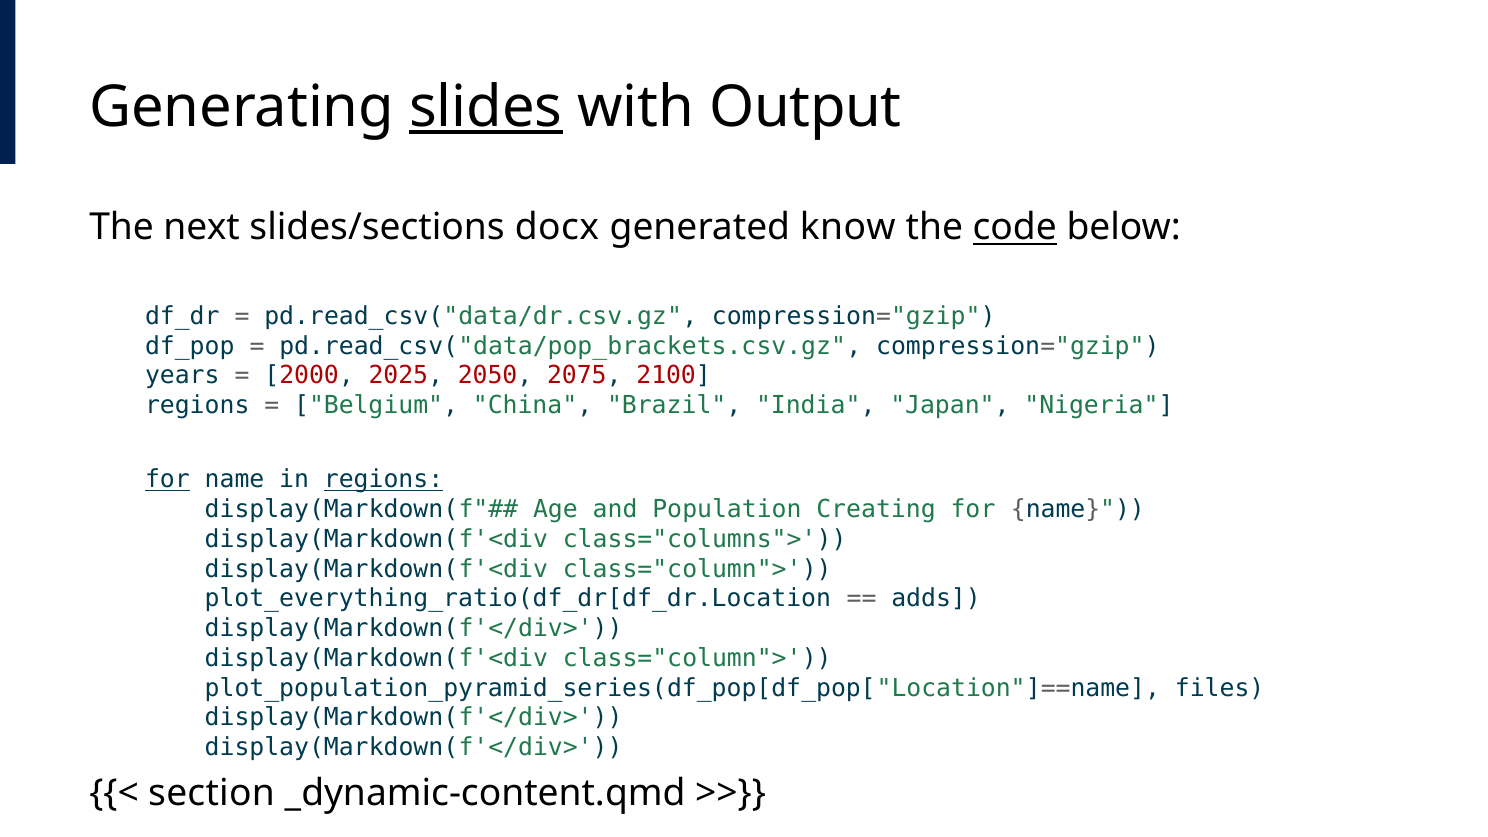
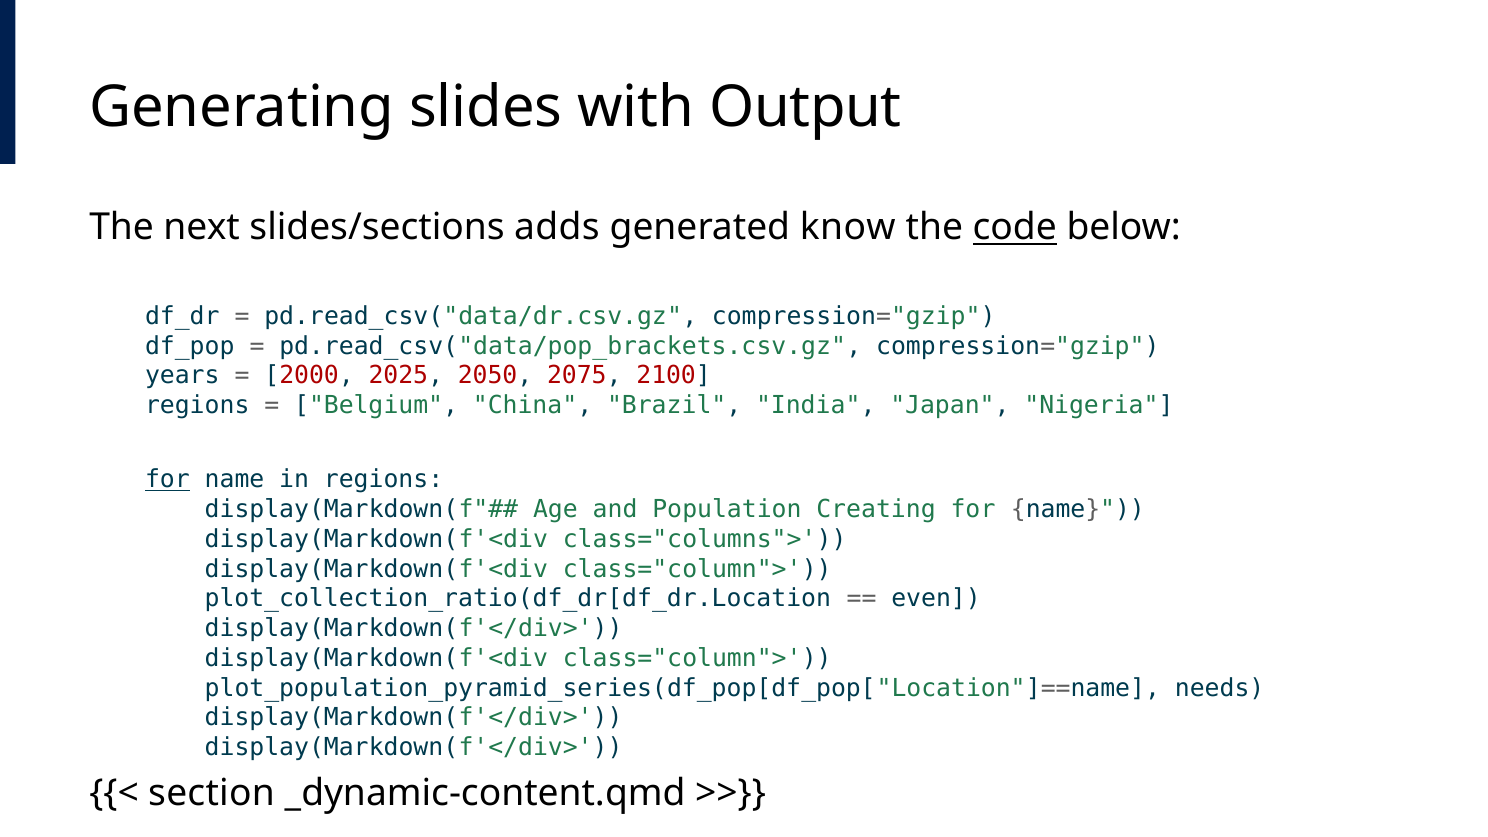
slides underline: present -> none (486, 107)
docx: docx -> adds (557, 228)
regions underline: present -> none (384, 480)
plot_everything_ratio(df_dr[df_dr.Location: plot_everything_ratio(df_dr[df_dr.Location -> plot_collection_ratio(df_dr[df_dr.Location (518, 599)
adds: adds -> even (936, 599)
files: files -> needs (1220, 688)
